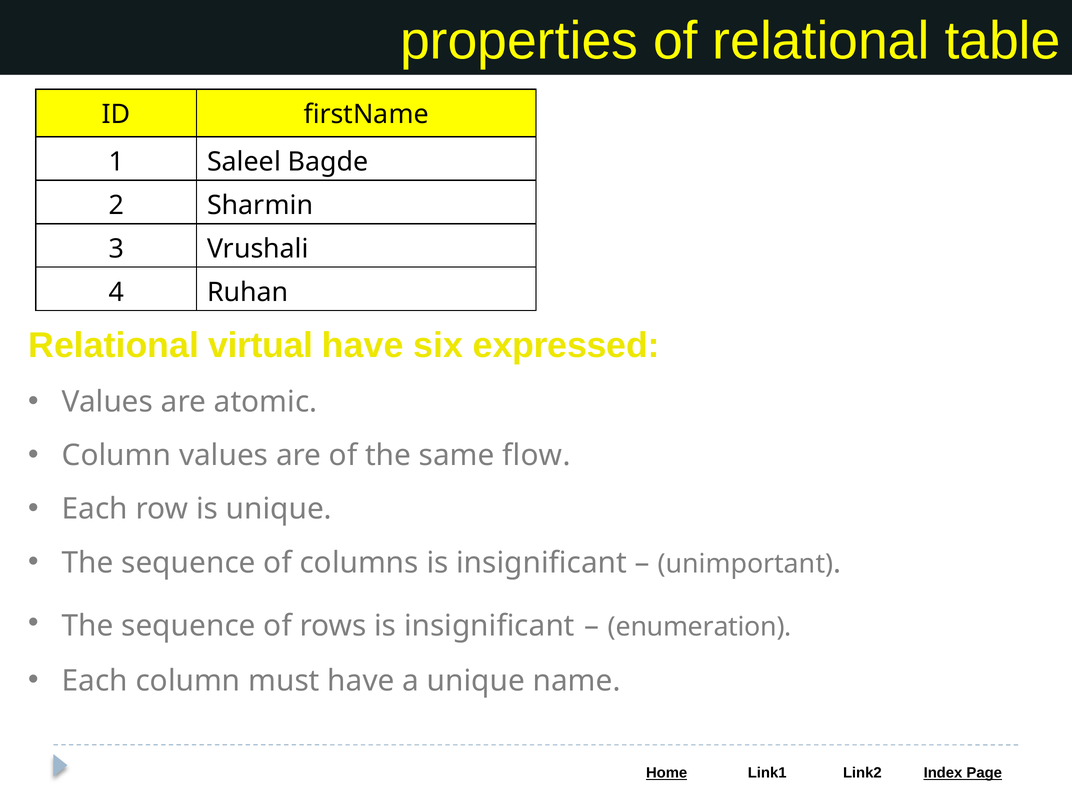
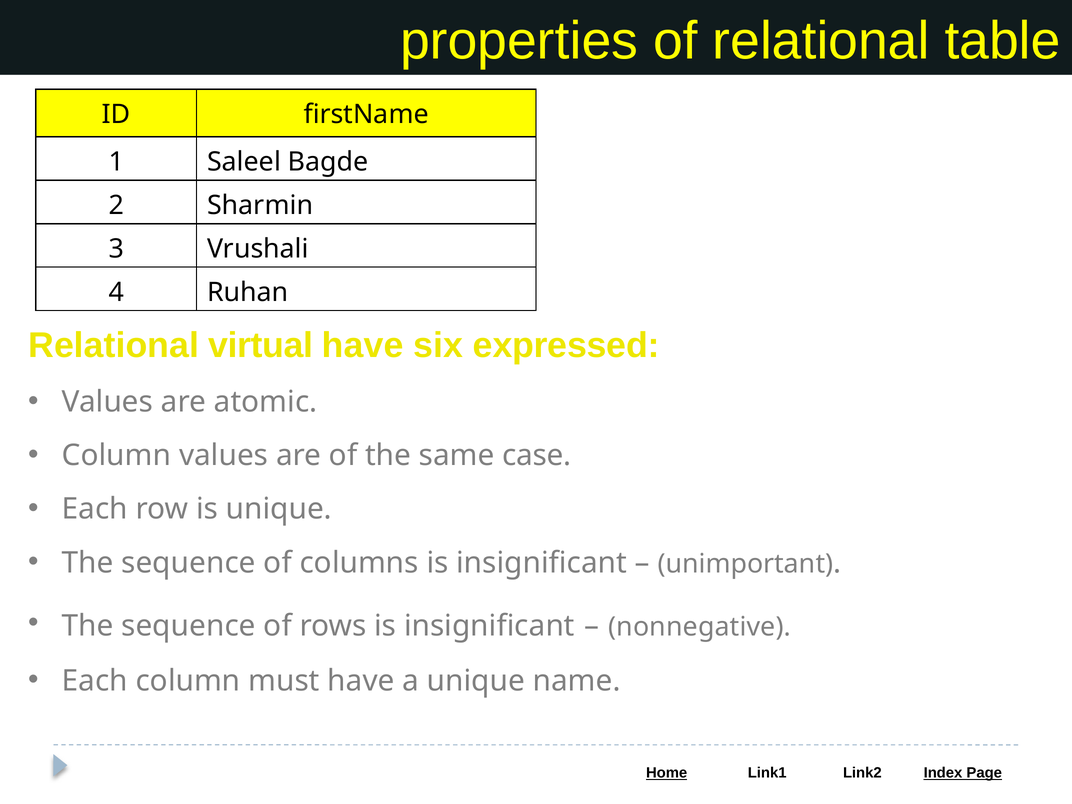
flow: flow -> case (537, 456)
enumeration: enumeration -> nonnegative (700, 627)
